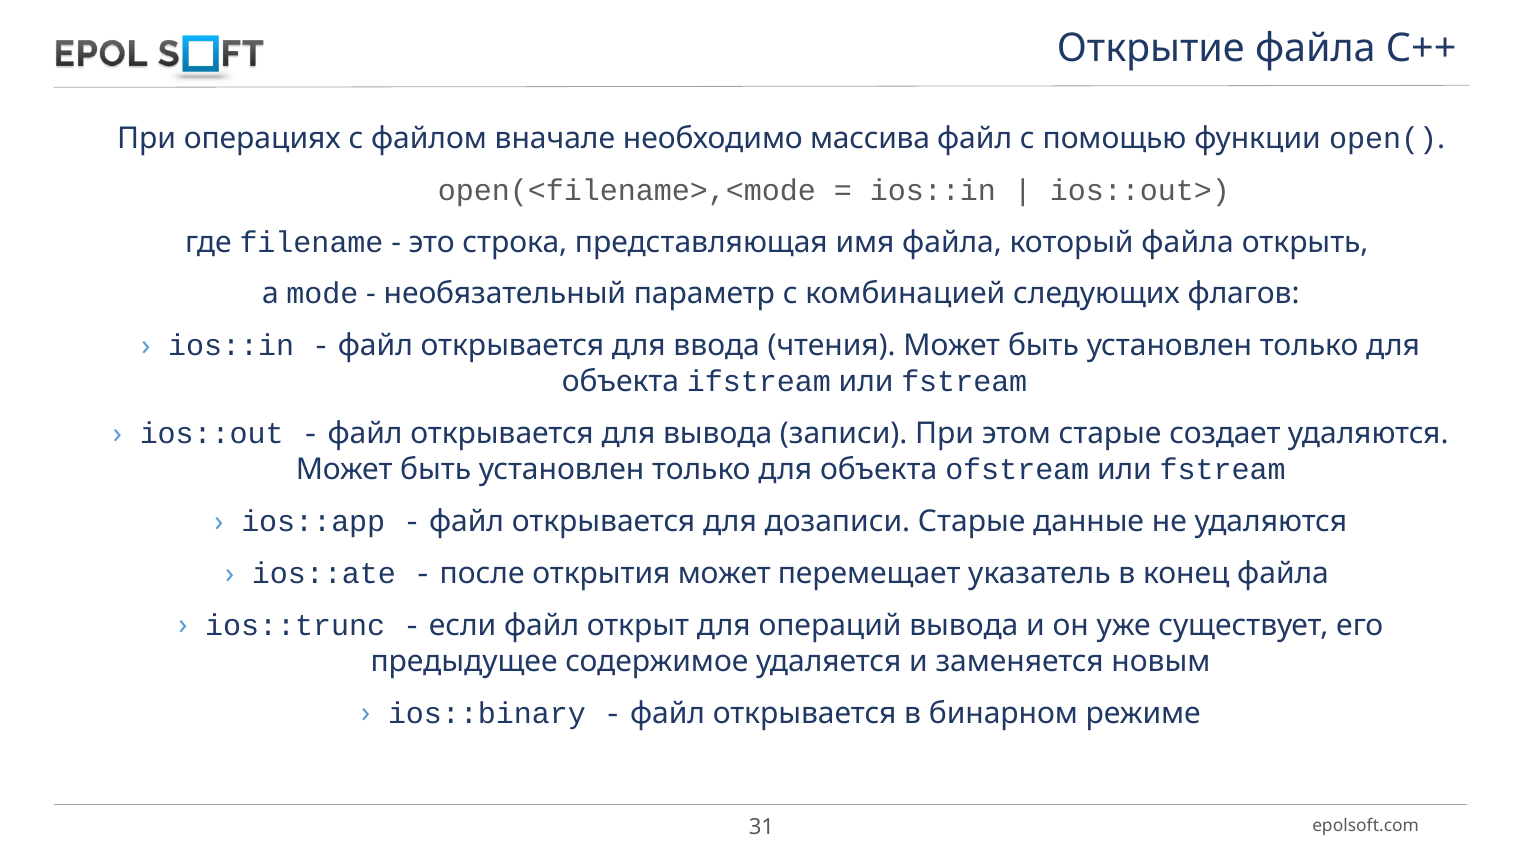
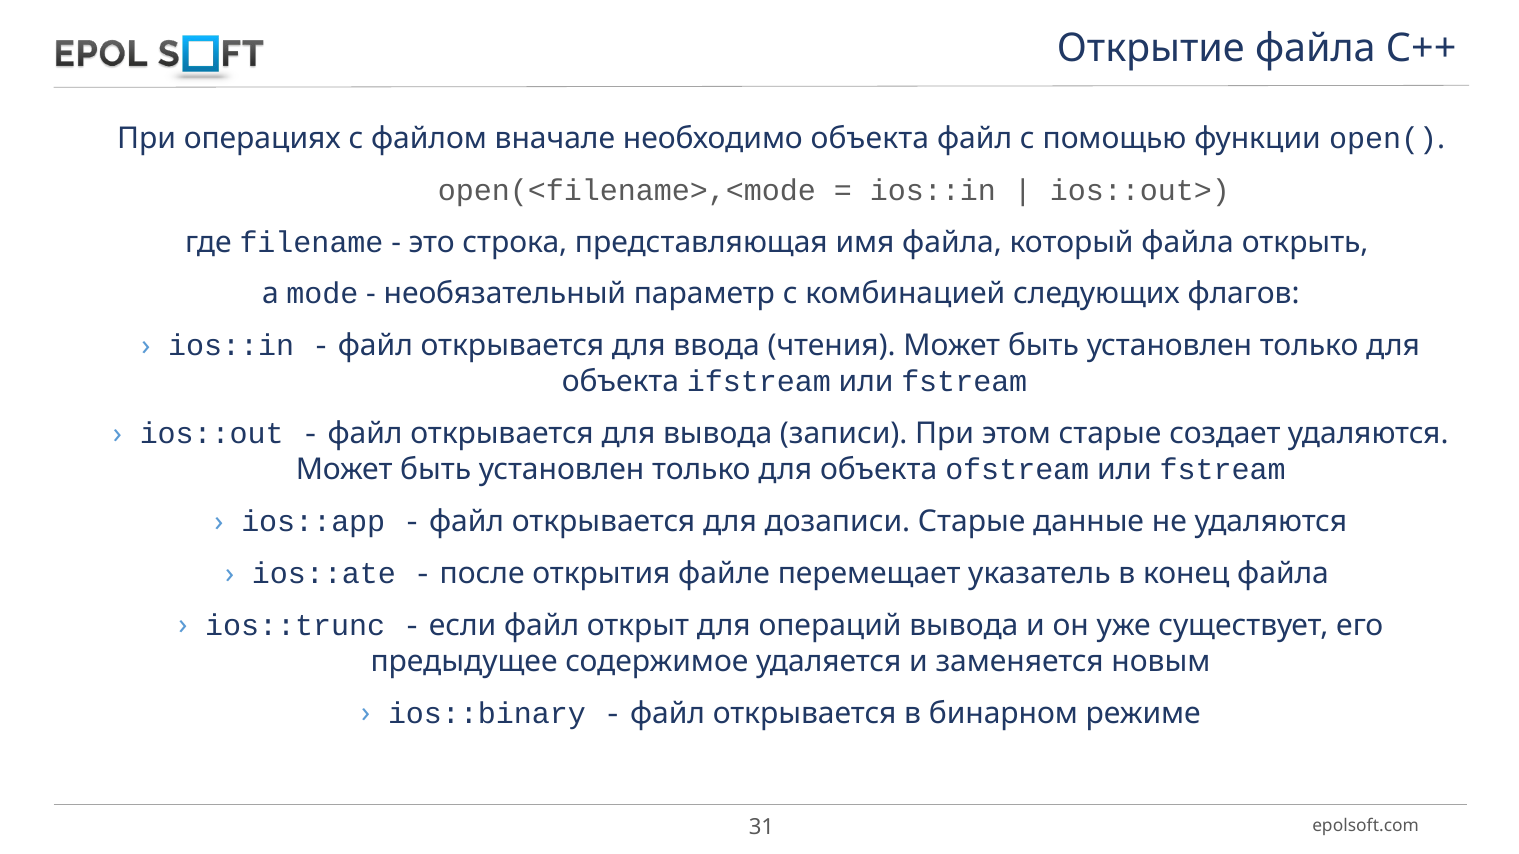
необходимо массива: массива -> объекта (870, 138)
открытия может: может -> файле (724, 574)
